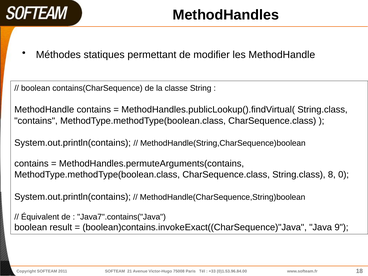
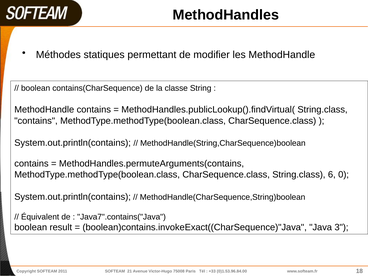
8: 8 -> 6 (332, 175)
9: 9 -> 3 (341, 227)
